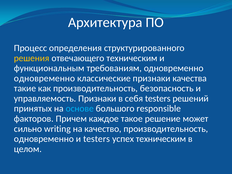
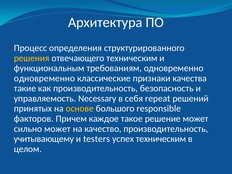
управляемость Признаки: Признаки -> Necessary (97, 98)
себя testers: testers -> repeat (158, 98)
основе colour: light blue -> yellow (80, 109)
сильно writing: writing -> может (57, 129)
одновременно: одновременно -> учитывающему (44, 139)
